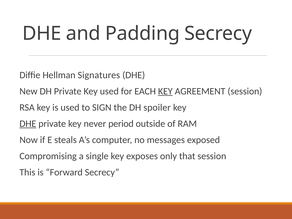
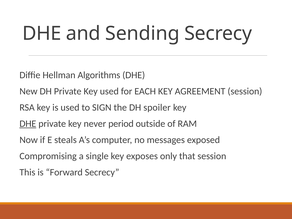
Padding: Padding -> Sending (142, 33)
Signatures: Signatures -> Algorithms (99, 75)
KEY underline: present -> none (165, 91)
